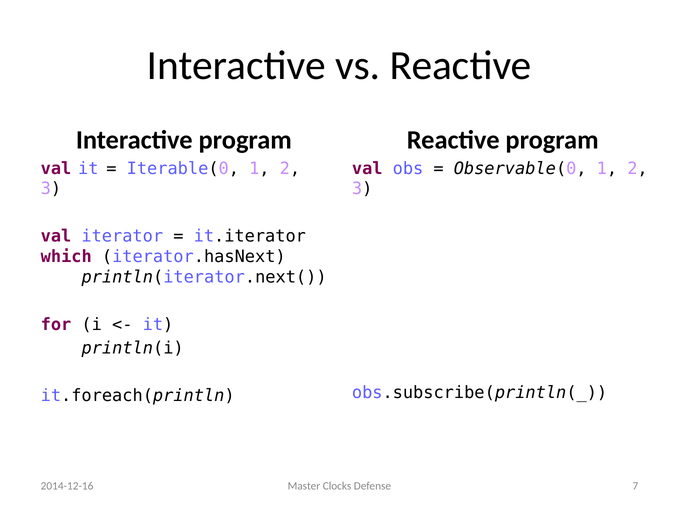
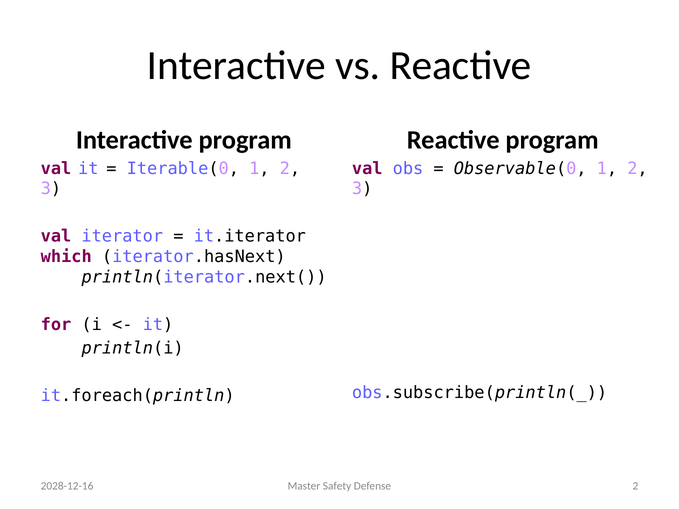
Clocks: Clocks -> Safety (337, 486)
Defense 7: 7 -> 2 (635, 486)
2014-12-16: 2014-12-16 -> 2028-12-16 (67, 486)
